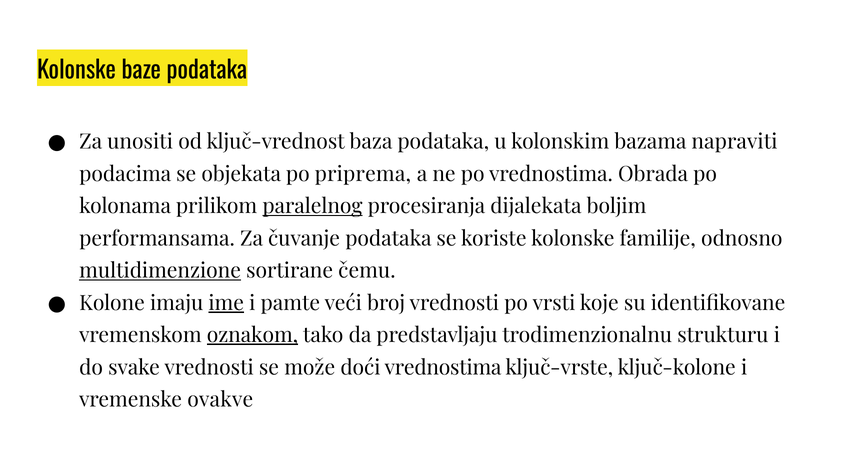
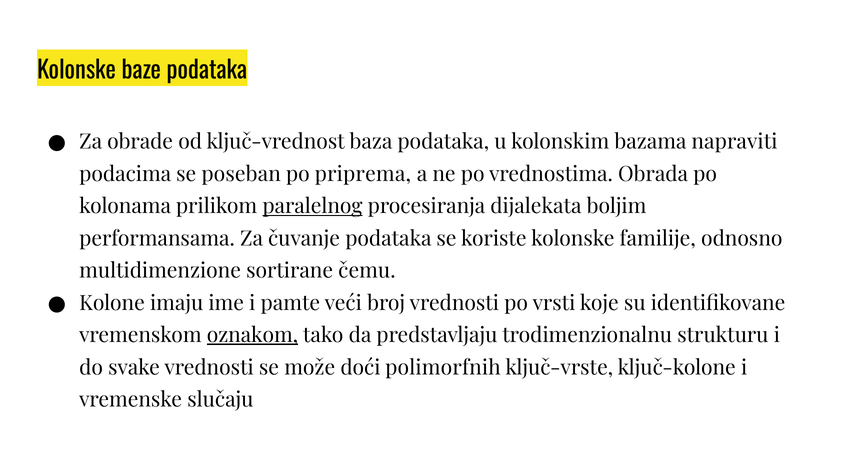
unositi: unositi -> obrade (140, 142)
objekata: objekata -> poseban (241, 174)
multidimenzione underline: present -> none (160, 271)
ime underline: present -> none (226, 304)
doći vrednostima: vrednostima -> polimorfnih (443, 368)
ovakve: ovakve -> slučaju (220, 400)
